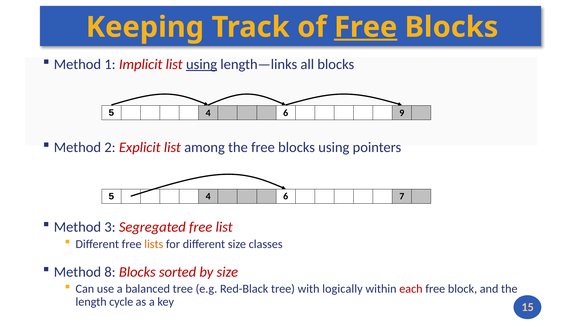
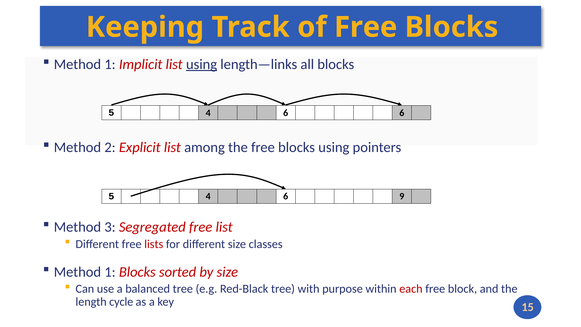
Free underline: present -> none (366, 27)
4 9: 9 -> 6 (402, 113)
7: 7 -> 9 (402, 196)
lists colour: orange -> red (154, 244)
8: 8 -> 1 (110, 272)
logically: logically -> purpose (343, 289)
